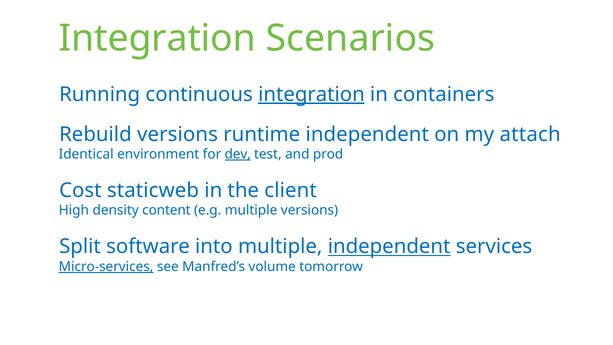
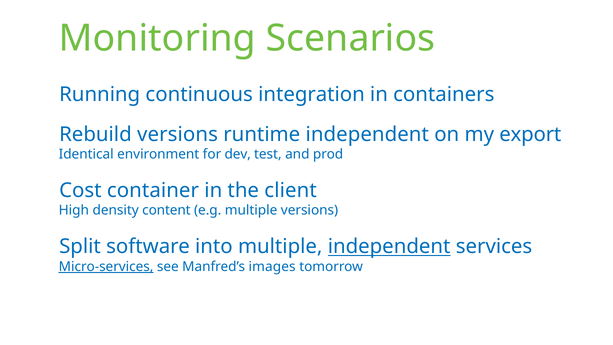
Integration: Integration -> Monitoring (157, 39)
integration underline: present -> none (312, 94)
attach: attach -> export (530, 134)
dev underline: present -> none (238, 154)
staticweb: staticweb -> container (153, 190)
volume: volume -> images (272, 267)
